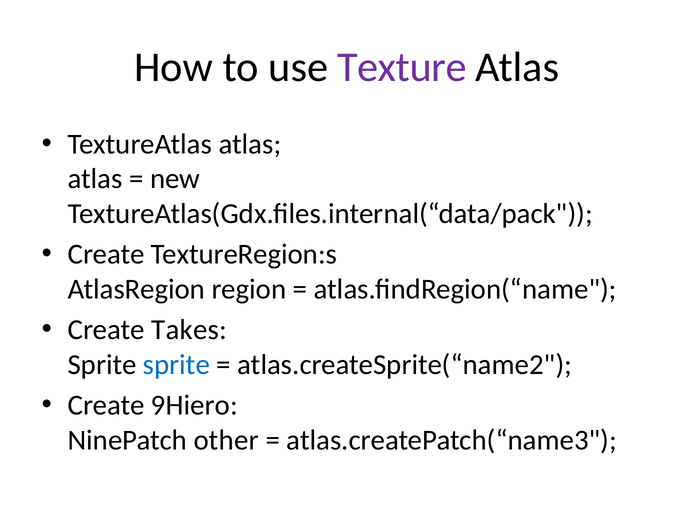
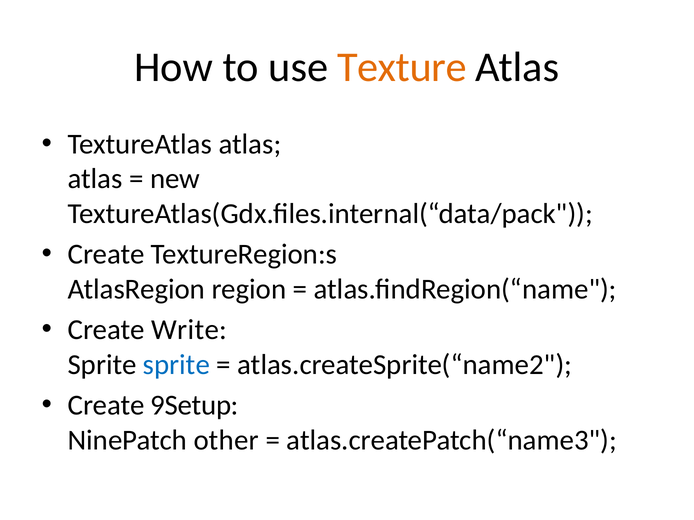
Texture colour: purple -> orange (402, 67)
Takes: Takes -> Write (189, 330)
9Hiero: 9Hiero -> 9Setup (195, 406)
